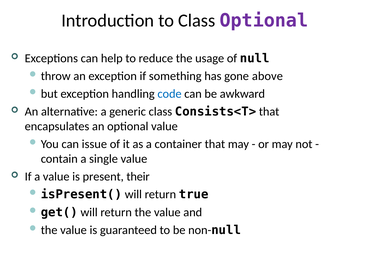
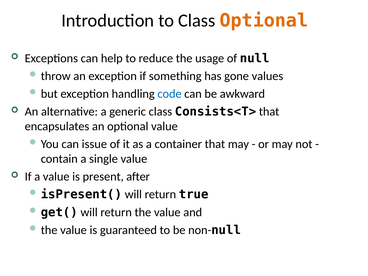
Optional colour: purple -> orange (264, 21)
above: above -> values (267, 76)
their: their -> after (138, 177)
